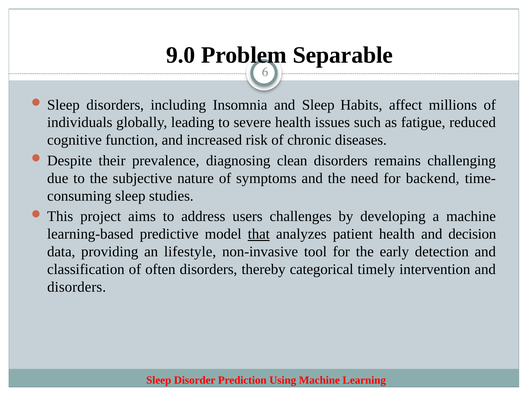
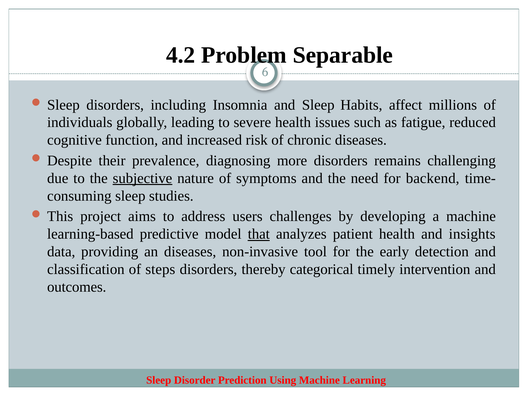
9.0: 9.0 -> 4.2 (181, 55)
clean: clean -> more (292, 161)
subjective underline: none -> present (142, 178)
decision: decision -> insights (472, 234)
an lifestyle: lifestyle -> diseases (190, 252)
often: often -> steps (160, 269)
disorders: disorders -> outcomes (77, 287)
